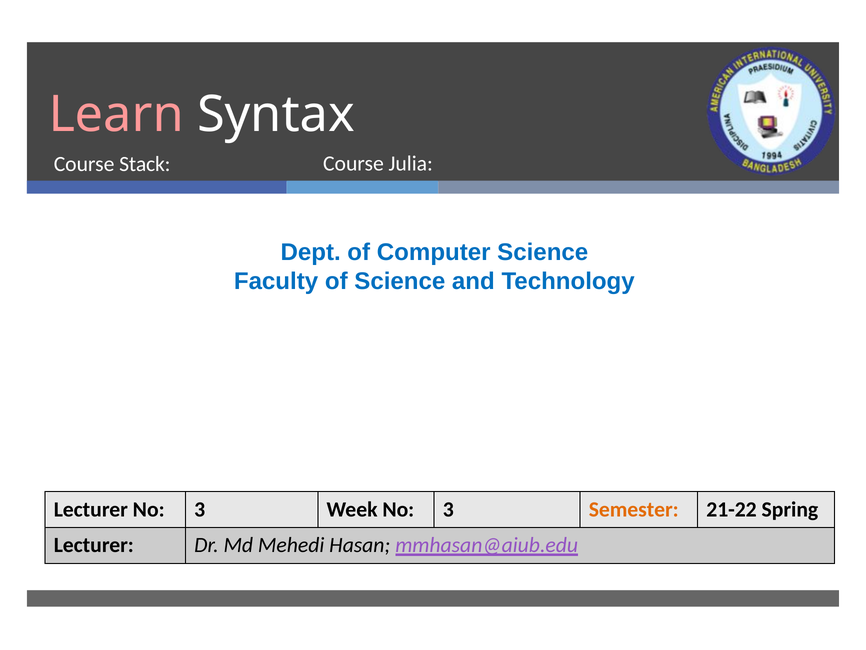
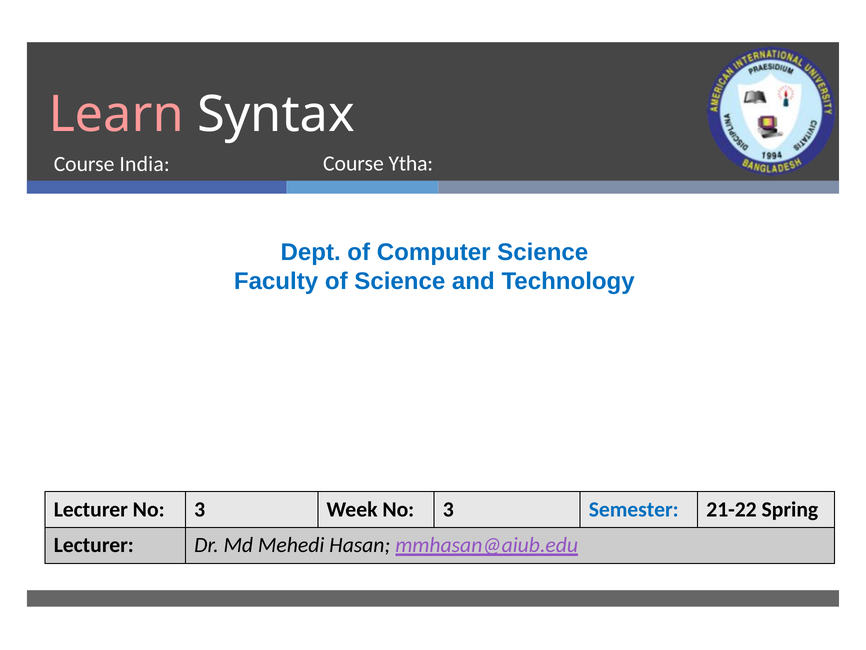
Julia: Julia -> Ytha (411, 163)
Stack: Stack -> India (145, 164)
Semester colour: orange -> blue (634, 509)
